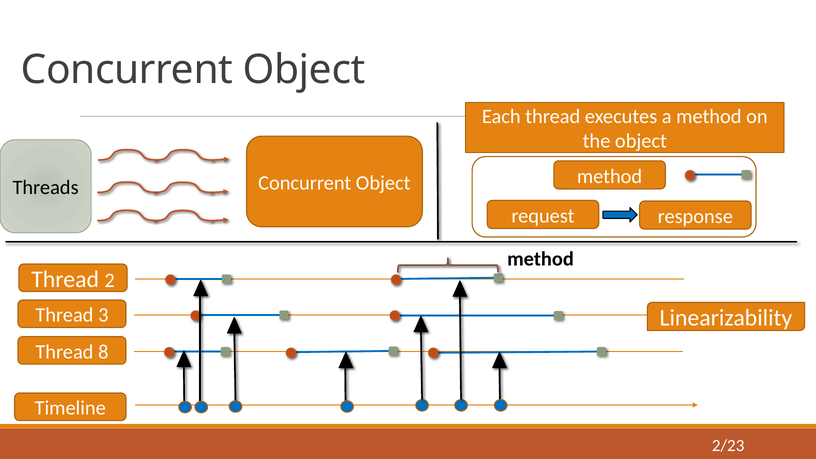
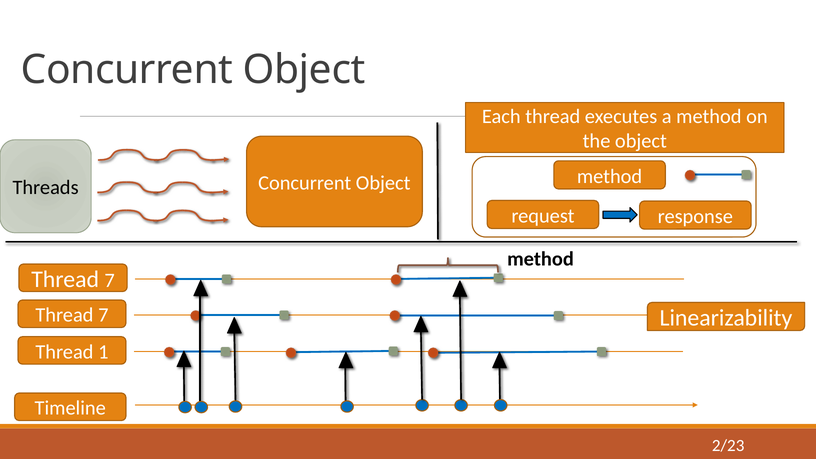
2: 2 -> 7 (110, 281)
3: 3 -> 7 (103, 315)
8: 8 -> 1 (103, 352)
